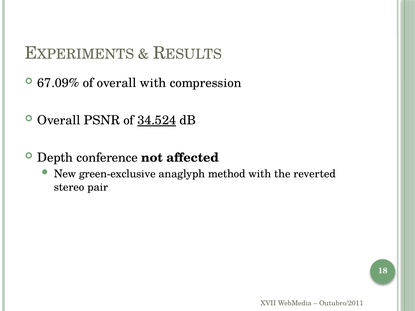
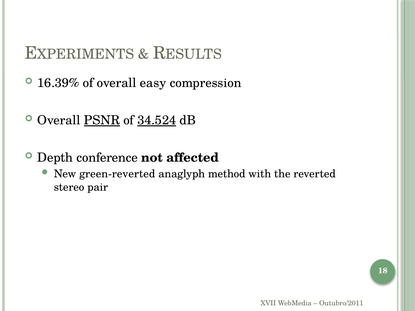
67.09%: 67.09% -> 16.39% (58, 83)
overall with: with -> easy (153, 83)
PSNR underline: none -> present (102, 121)
green-exclusive: green-exclusive -> green-reverted (117, 174)
